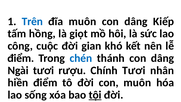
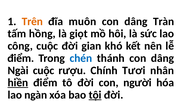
Trên colour: blue -> orange (32, 21)
Kiếp: Kiếp -> Tràn (164, 21)
Ngài tươi: tươi -> cuộc (44, 70)
hiền underline: none -> present (18, 82)
con muôn: muôn -> người (137, 82)
sống: sống -> ngàn (36, 95)
